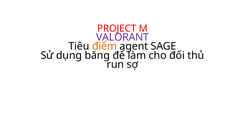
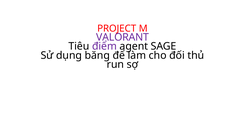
điểm colour: orange -> purple (104, 46)
